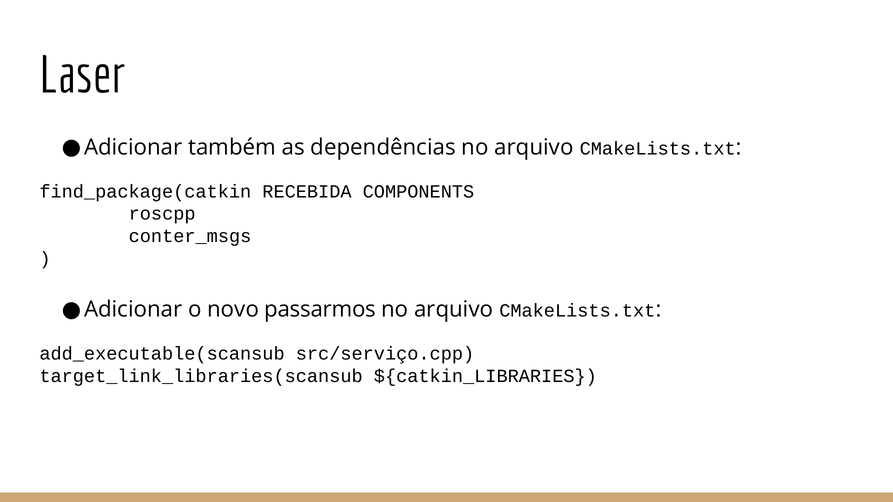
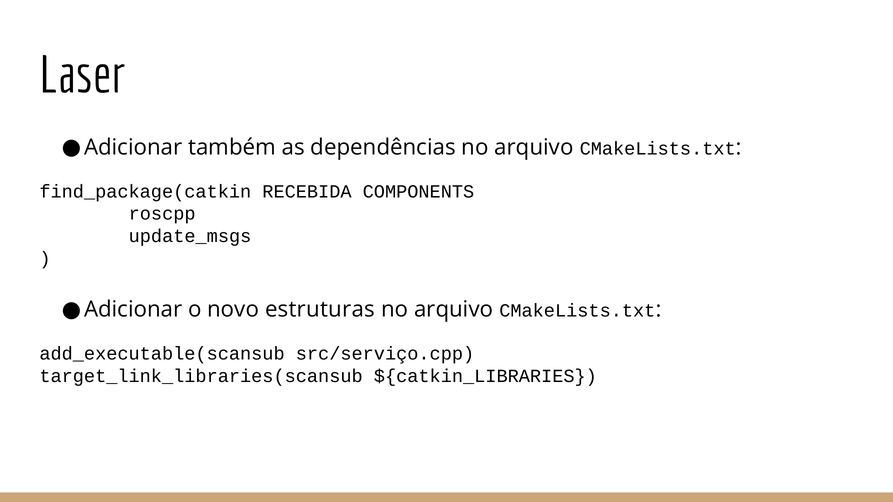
conter_msgs: conter_msgs -> update_msgs (190, 236)
passarmos: passarmos -> estruturas (320, 310)
